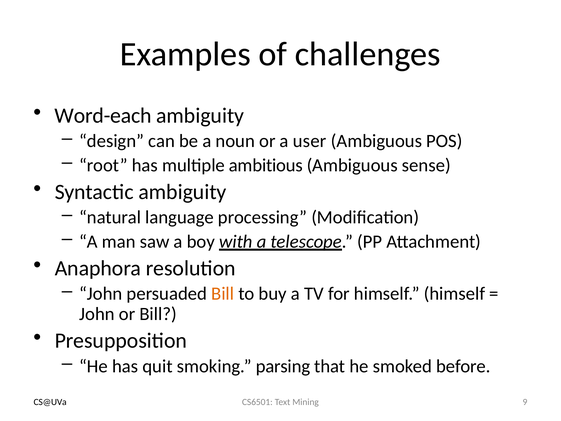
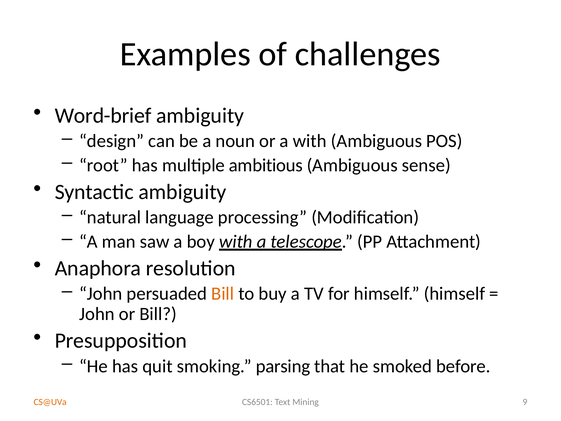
Word-each: Word-each -> Word-brief (103, 116)
a user: user -> with (310, 141)
CS@UVa colour: black -> orange (50, 402)
